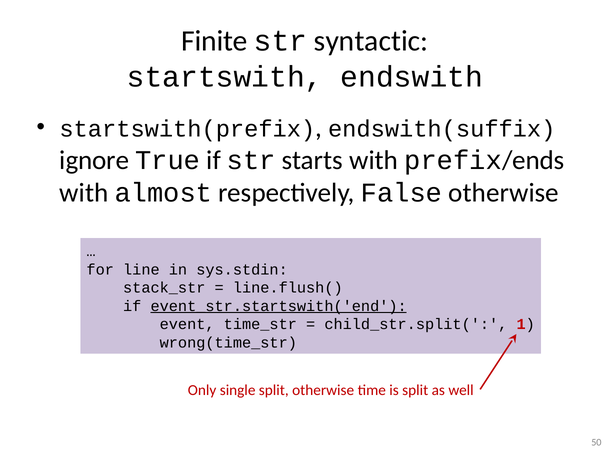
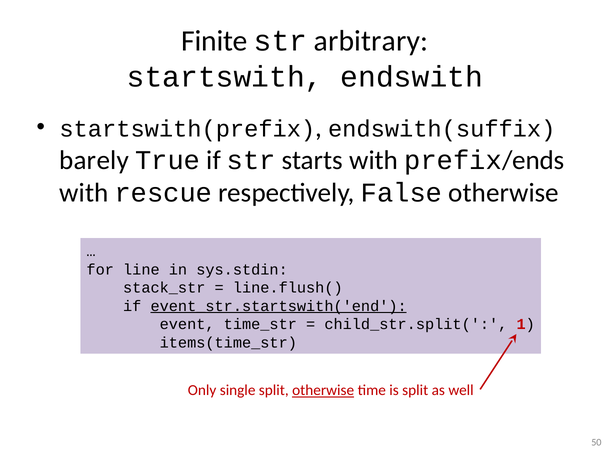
syntactic: syntactic -> arbitrary (371, 41)
ignore: ignore -> barely (94, 161)
almost: almost -> rescue (163, 193)
wrong(time_str: wrong(time_str -> items(time_str (228, 343)
otherwise underline: none -> present (323, 391)
